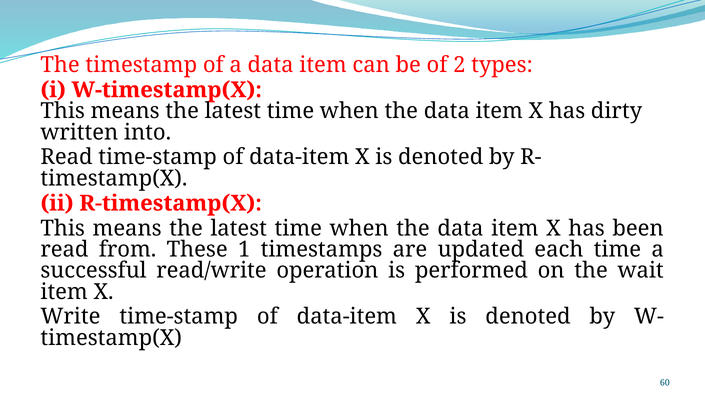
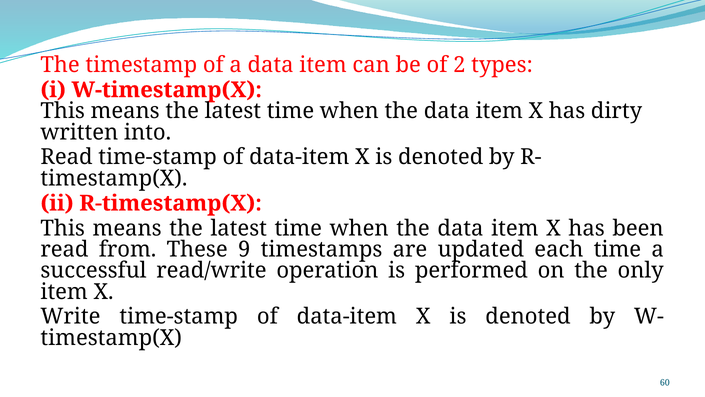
1: 1 -> 9 (244, 249)
wait: wait -> only (641, 270)
